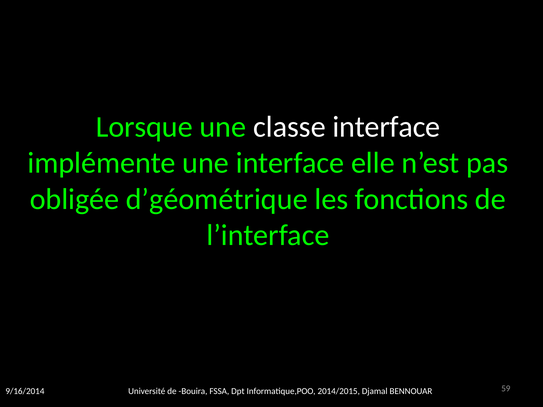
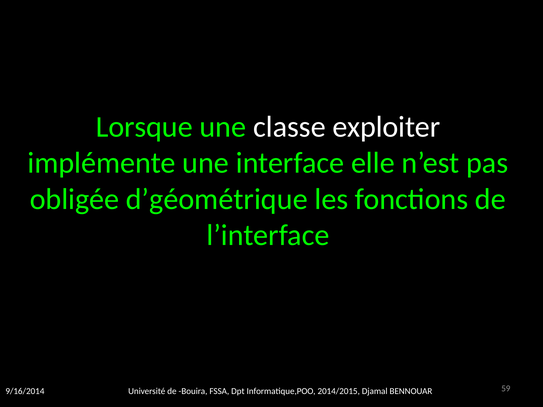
classe interface: interface -> exploiter (386, 127)
